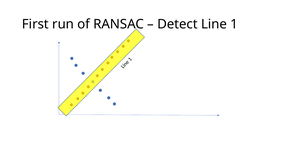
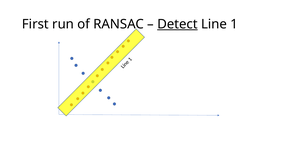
Detect underline: none -> present (177, 24)
